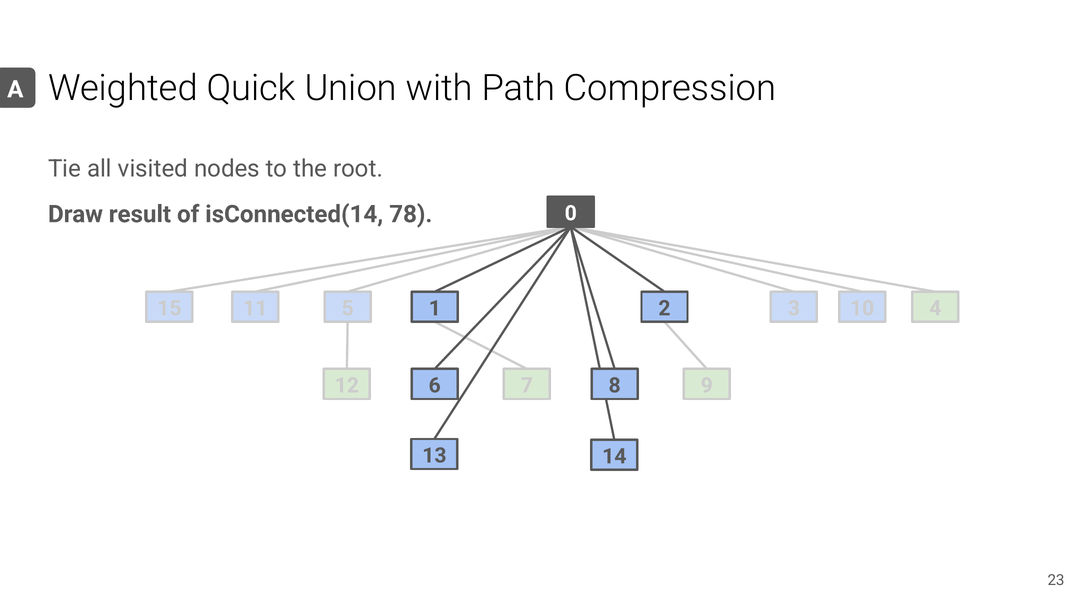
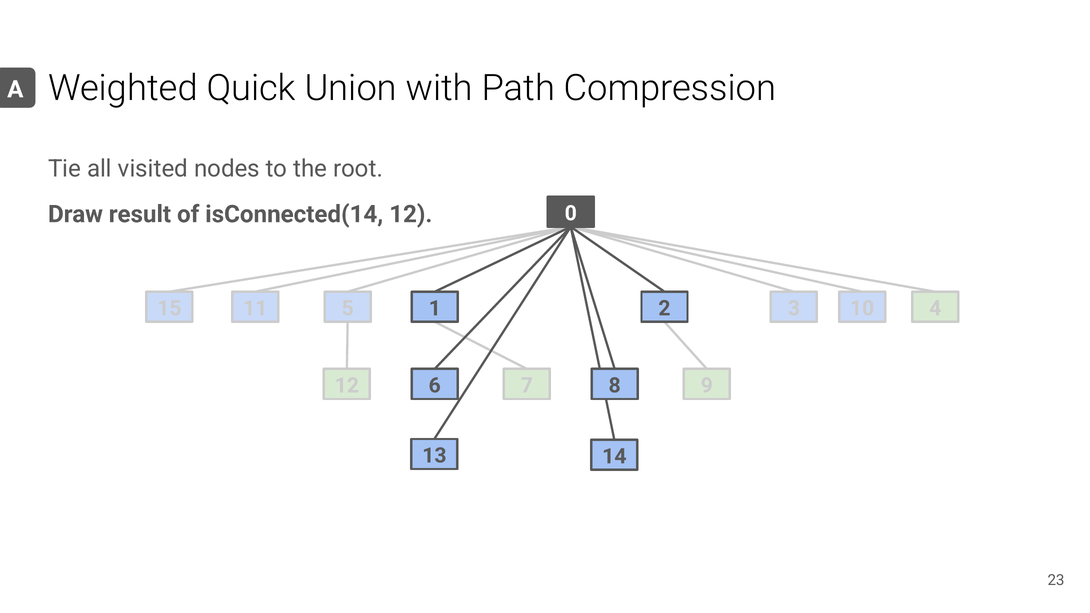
isConnected(14 78: 78 -> 12 (411, 214)
